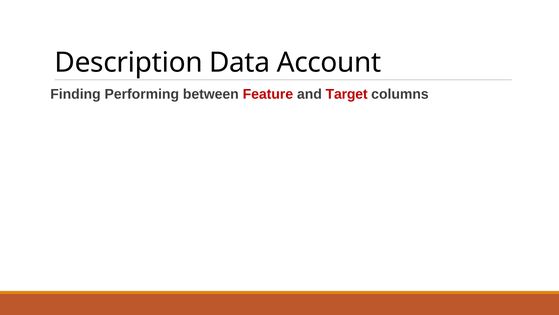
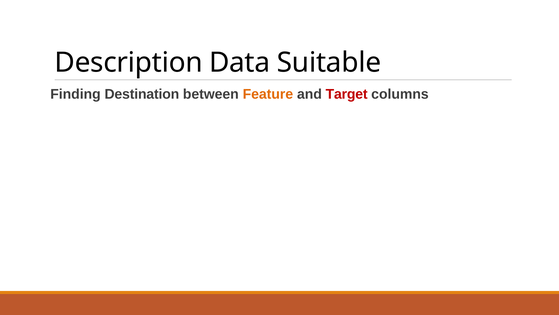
Account: Account -> Suitable (329, 63)
Performing: Performing -> Destination (142, 94)
Feature colour: red -> orange (268, 94)
